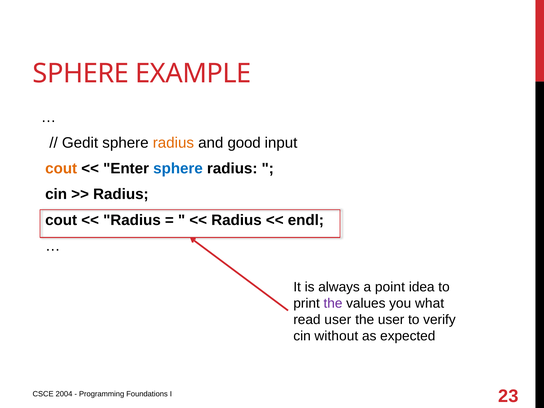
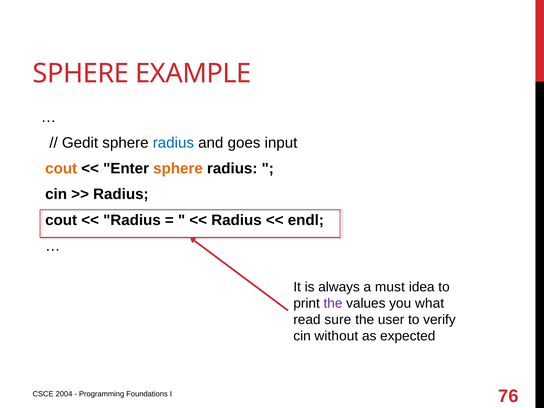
radius colour: orange -> blue (173, 143)
good: good -> goes (244, 143)
sphere colour: blue -> orange (178, 169)
point: point -> must (390, 287)
read user: user -> sure (338, 320)
23: 23 -> 76 (508, 396)
